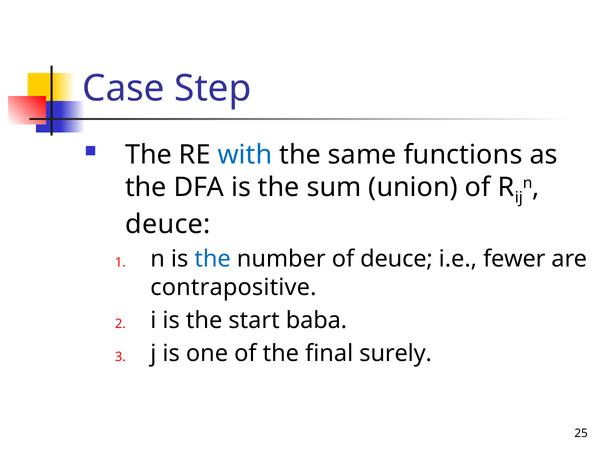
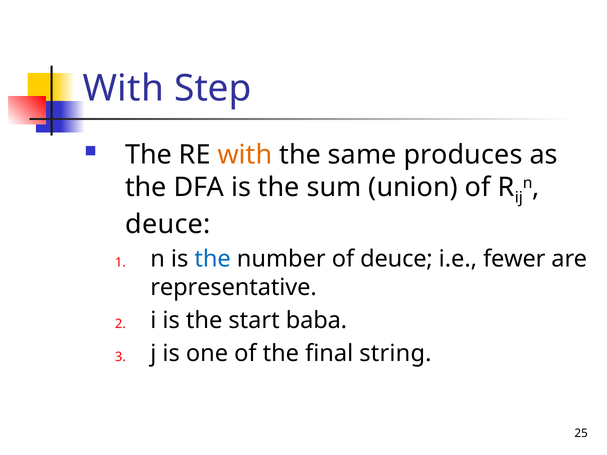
Case: Case -> With (123, 89)
with colour: blue -> orange (245, 155)
functions: functions -> produces (463, 155)
contrapositive: contrapositive -> representative (234, 287)
surely: surely -> string (395, 354)
